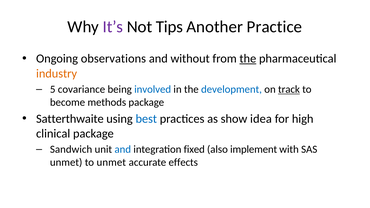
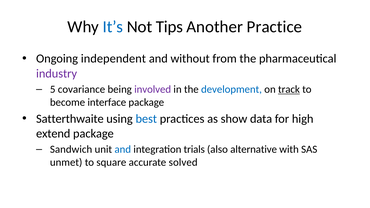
It’s colour: purple -> blue (113, 27)
observations: observations -> independent (113, 59)
the underline: present -> none (248, 59)
industry colour: orange -> purple (57, 73)
involved colour: blue -> purple (153, 89)
methods: methods -> interface (107, 102)
idea: idea -> data (261, 119)
clinical: clinical -> extend (53, 134)
fixed: fixed -> trials (194, 150)
implement: implement -> alternative (254, 150)
to unmet: unmet -> square (111, 162)
effects: effects -> solved (183, 162)
